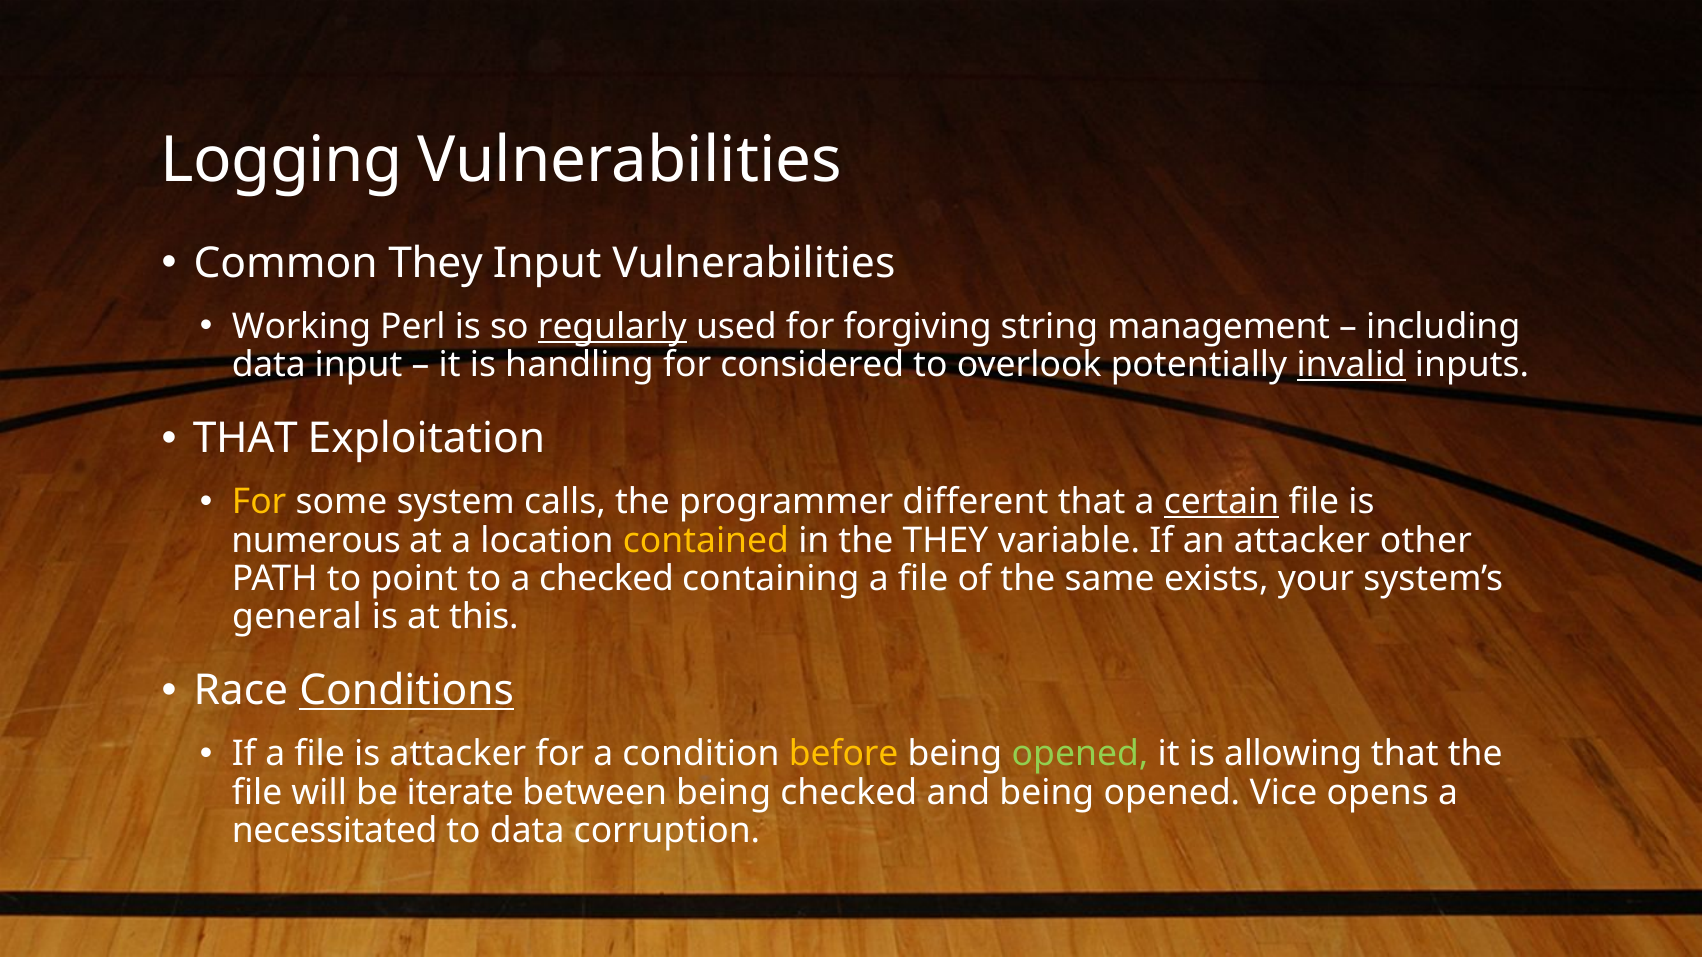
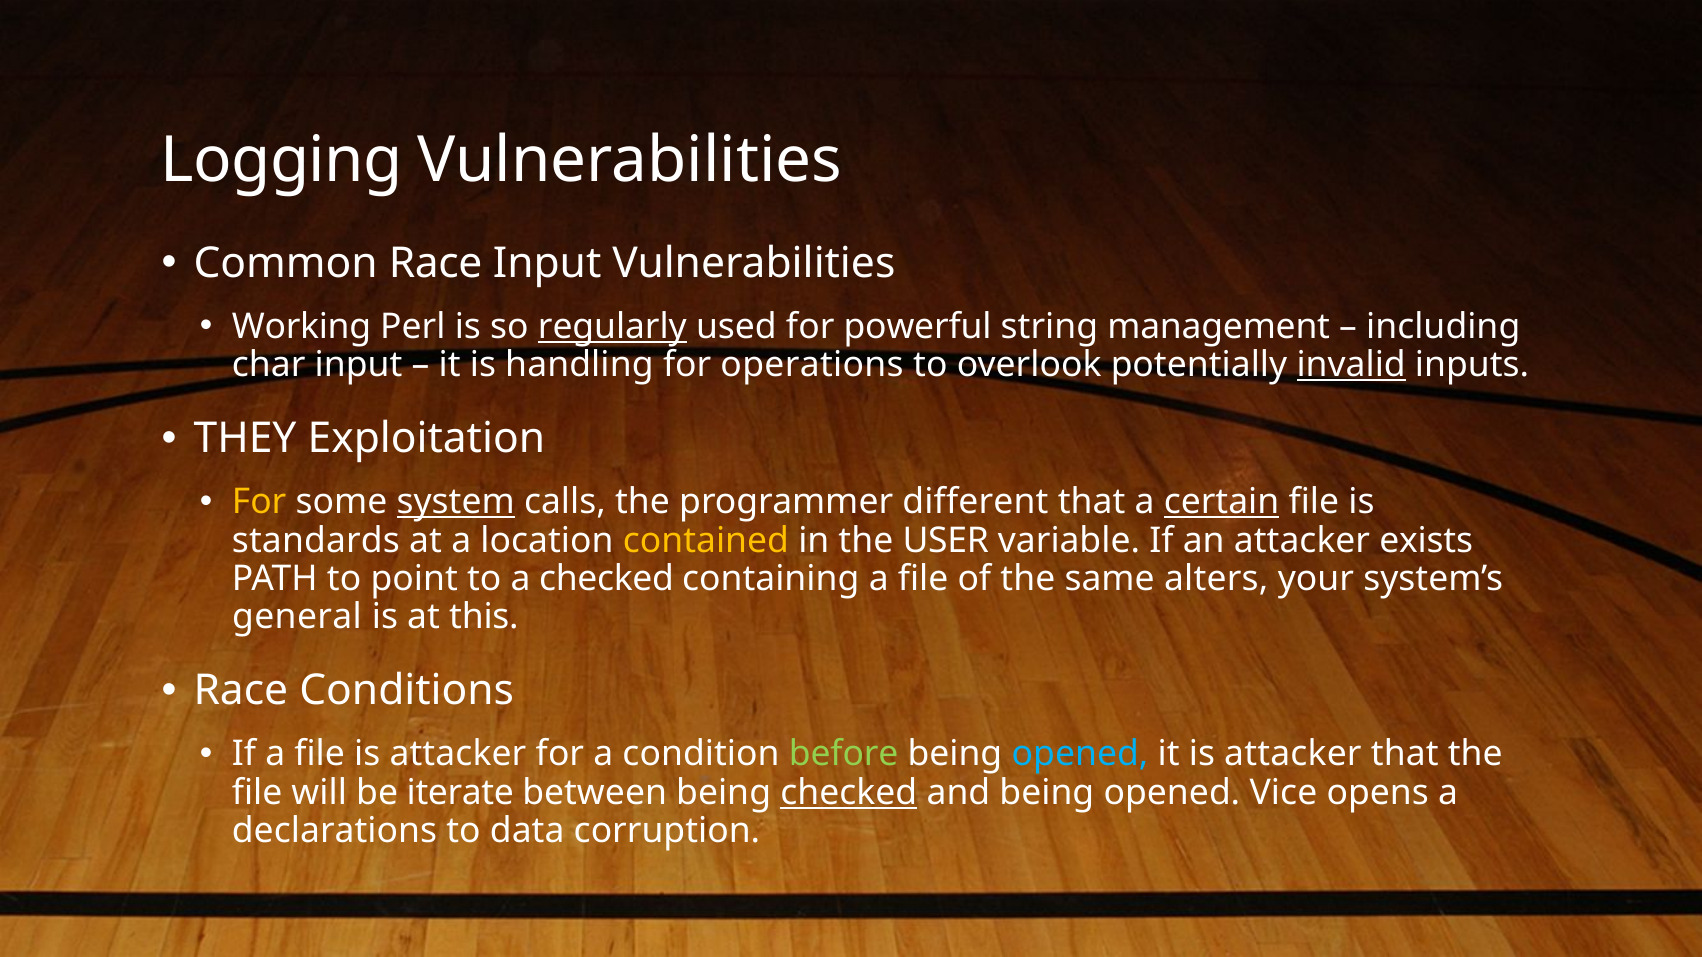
Common They: They -> Race (436, 263)
forgiving: forgiving -> powerful (918, 327)
data: data -> char (269, 365)
considered: considered -> operations (812, 365)
THAT: THAT -> THEY (245, 439)
system underline: none -> present (456, 502)
numerous: numerous -> standards (316, 541)
the THEY: THEY -> USER (946, 541)
other: other -> exists (1426, 541)
exists: exists -> alters (1216, 579)
Conditions underline: present -> none (407, 691)
before colour: yellow -> light green (844, 755)
opened colour: light green -> light blue (1080, 755)
it is allowing: allowing -> attacker (1293, 755)
checked underline: none -> present (849, 793)
necessitated: necessitated -> declarations (335, 831)
